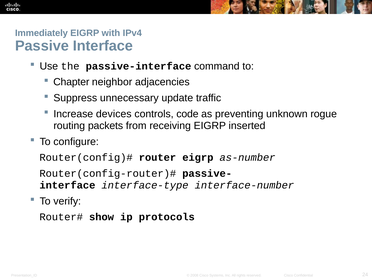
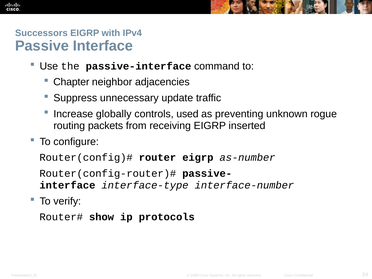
Immediately: Immediately -> Successors (41, 33)
devices: devices -> globally (114, 114)
code: code -> used (187, 114)
